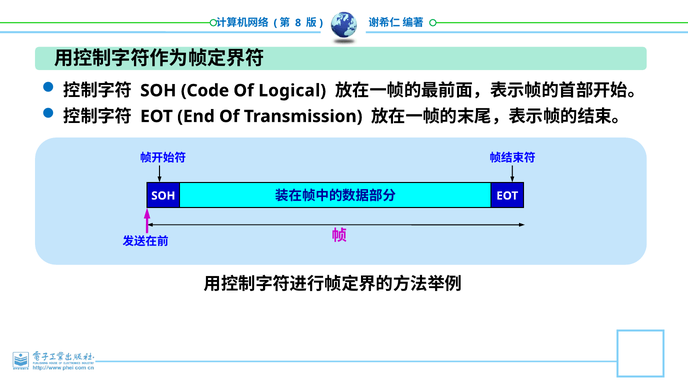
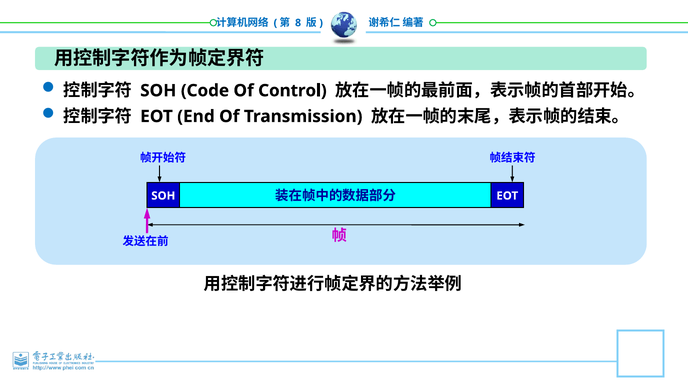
Logical: Logical -> Control (292, 91)
